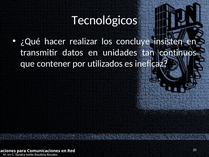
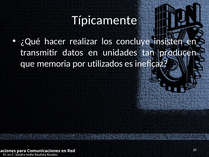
Tecnológicos: Tecnológicos -> Típicamente (104, 20)
continuos: continuos -> producen (178, 52)
contener: contener -> memoria (54, 64)
